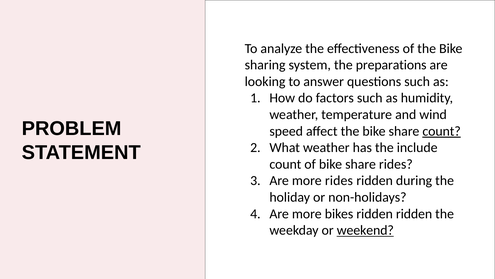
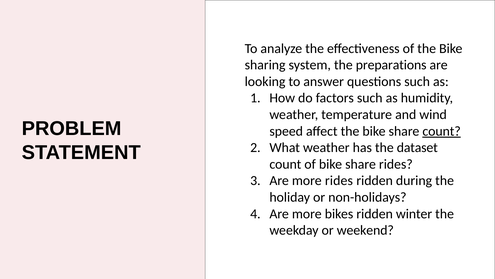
include: include -> dataset (417, 147)
ridden ridden: ridden -> winter (414, 213)
weekend underline: present -> none (365, 230)
